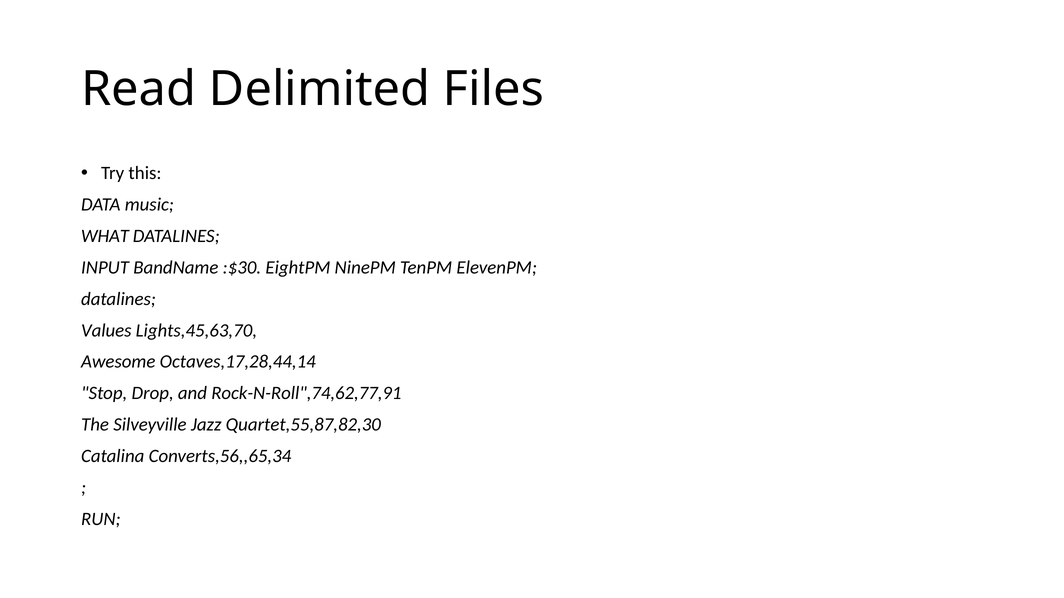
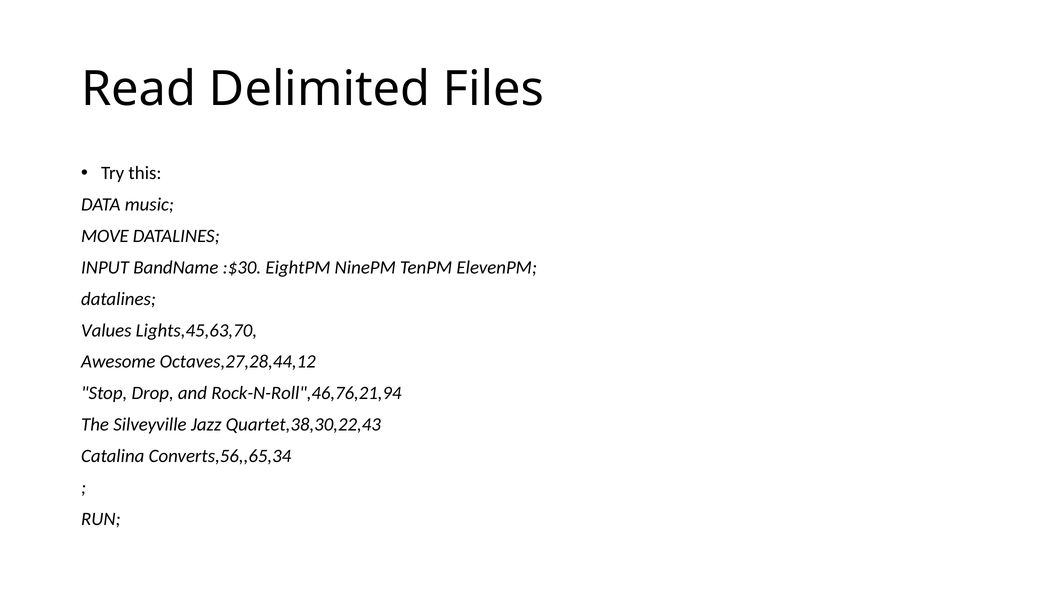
WHAT: WHAT -> MOVE (105, 236)
Octaves,17,28,44,14: Octaves,17,28,44,14 -> Octaves,27,28,44,12 (238, 362)
Rock-N-Roll",74,62,77,91: Rock-N-Roll",74,62,77,91 -> Rock-N-Roll",46,76,21,94 (306, 393)
Quartet,55,87,82,30: Quartet,55,87,82,30 -> Quartet,38,30,22,43 (303, 425)
